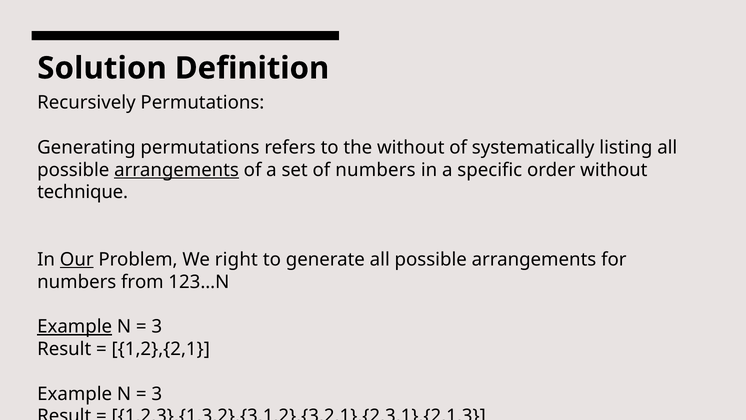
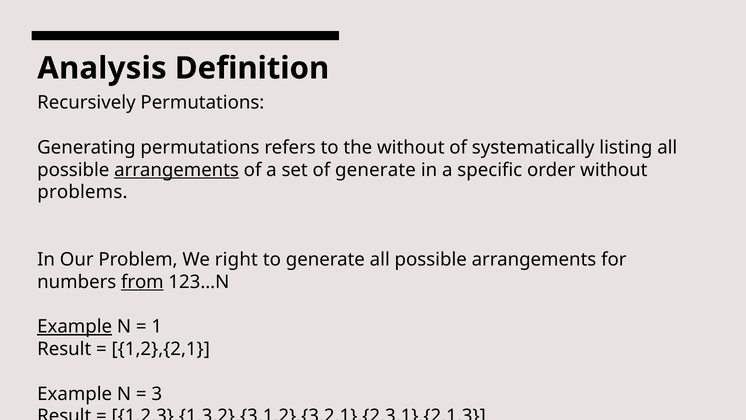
Solution: Solution -> Analysis (102, 68)
of numbers: numbers -> generate (375, 170)
technique: technique -> problems (82, 192)
Our underline: present -> none (77, 259)
from underline: none -> present (142, 282)
3: 3 -> 1 (157, 326)
